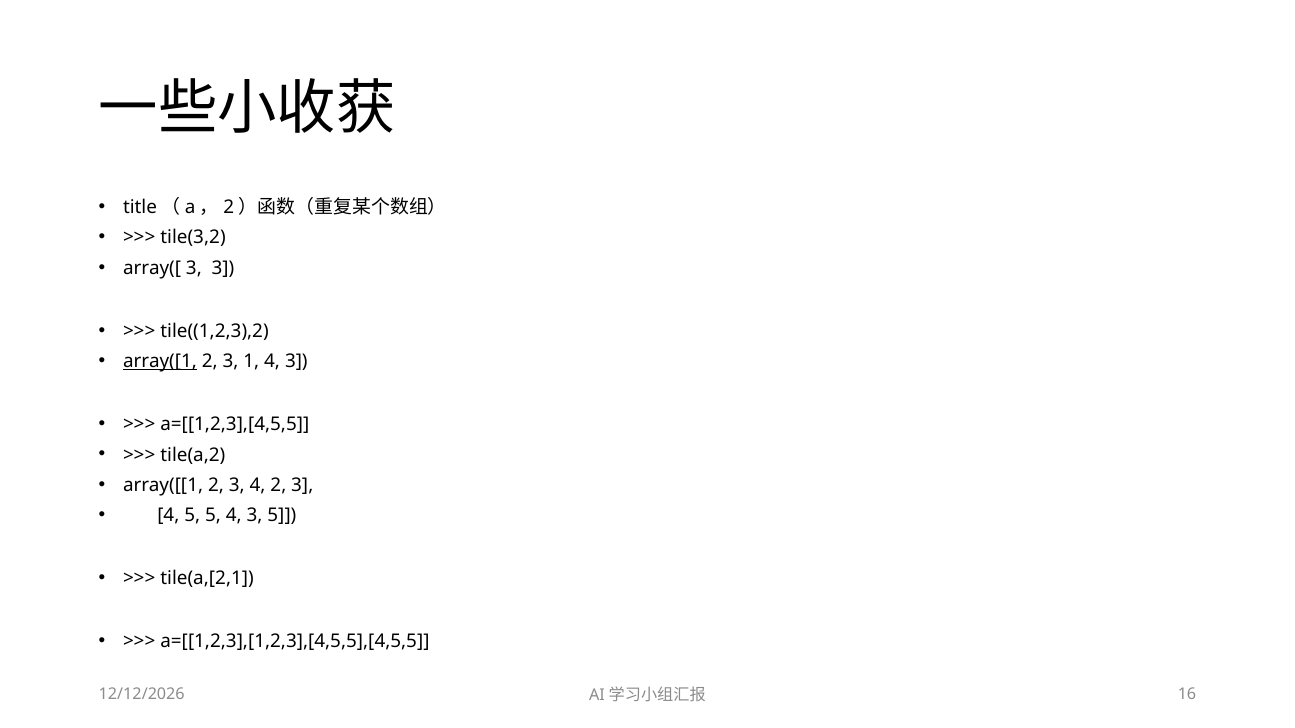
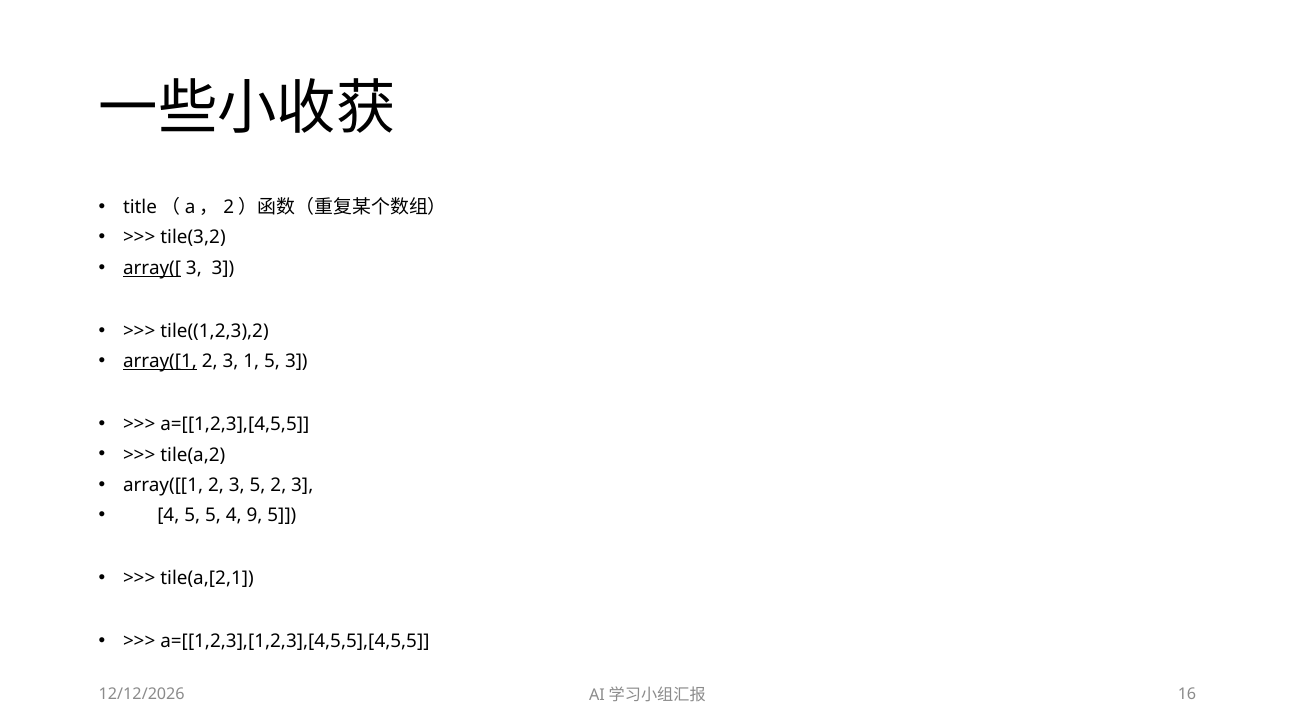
array([ underline: none -> present (152, 268)
1 4: 4 -> 5 (272, 362)
3 4: 4 -> 5 (258, 486)
5 4 3: 3 -> 9 (255, 516)
